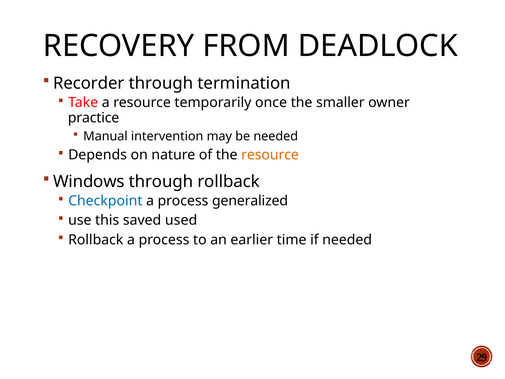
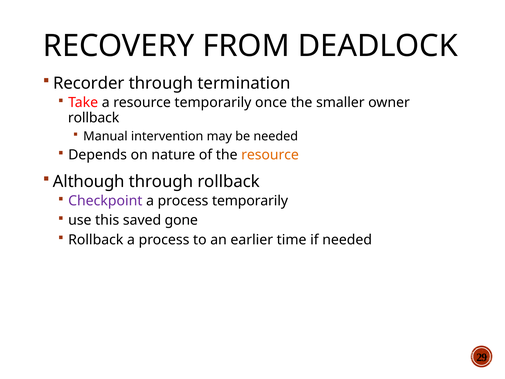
practice: practice -> rollback (94, 118)
Windows: Windows -> Although (89, 181)
Checkpoint colour: blue -> purple (105, 201)
process generalized: generalized -> temporarily (250, 201)
used: used -> gone (181, 220)
